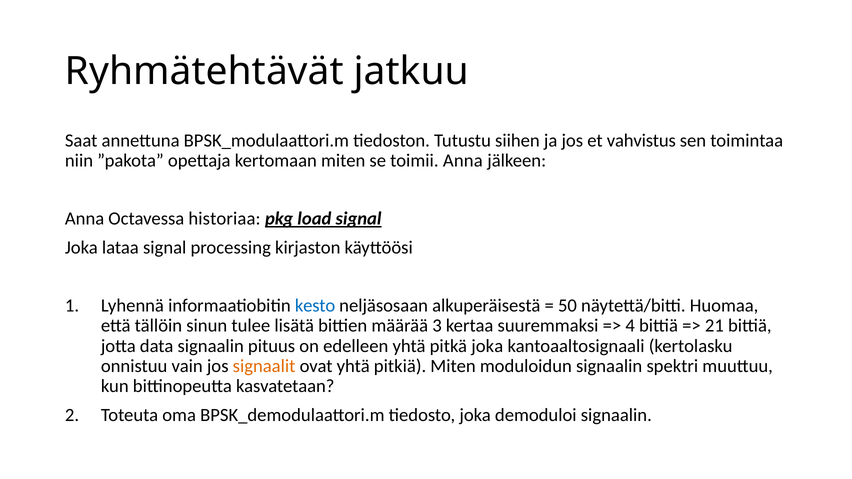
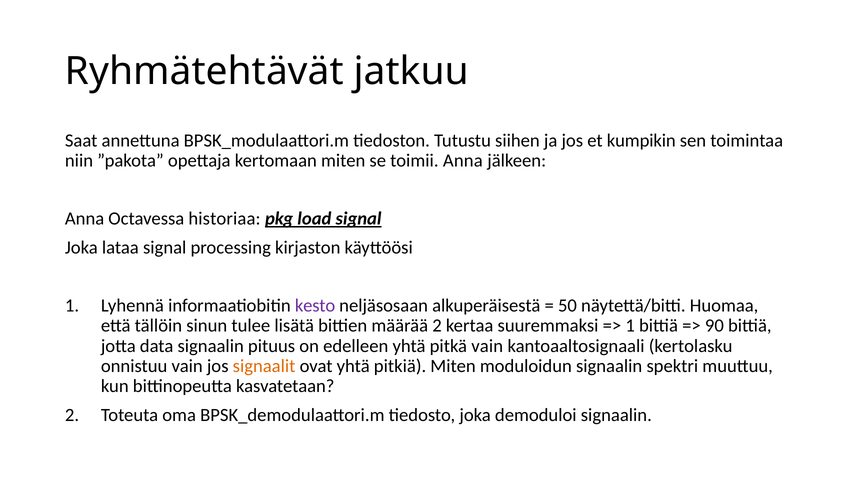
vahvistus: vahvistus -> kumpikin (641, 141)
kesto colour: blue -> purple (315, 306)
määrää 3: 3 -> 2 (437, 326)
4: 4 -> 1 (630, 326)
21: 21 -> 90 (714, 326)
pitkä joka: joka -> vain (487, 346)
